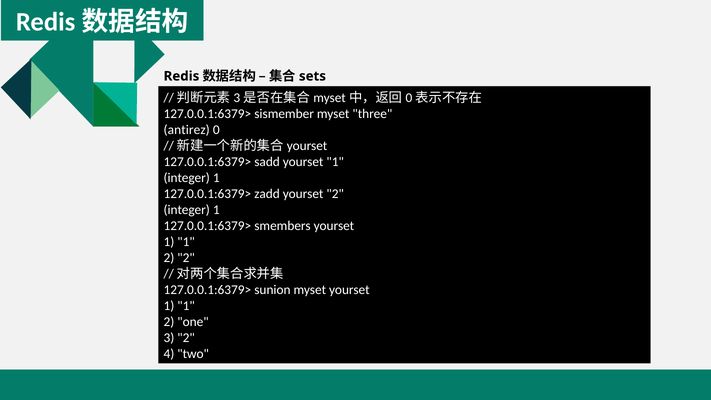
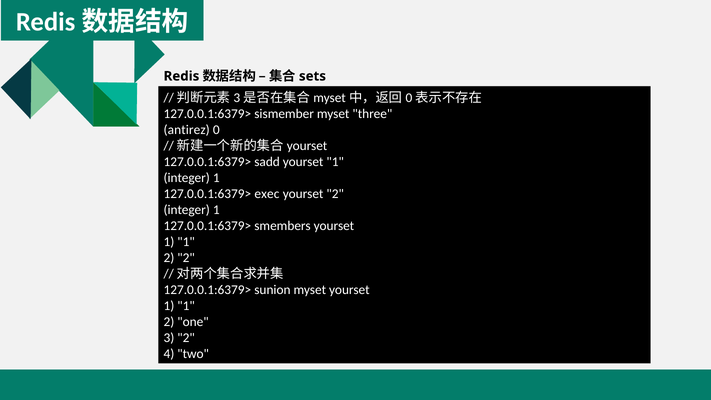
zadd: zadd -> exec (267, 194)
